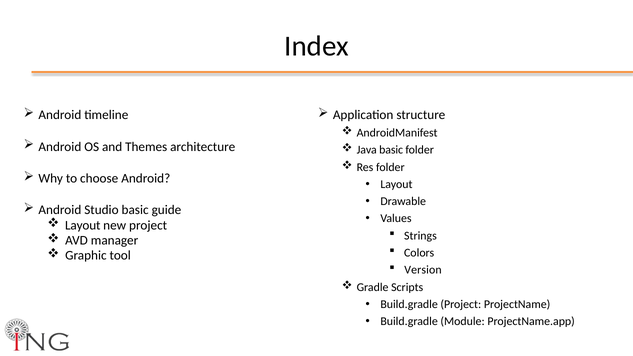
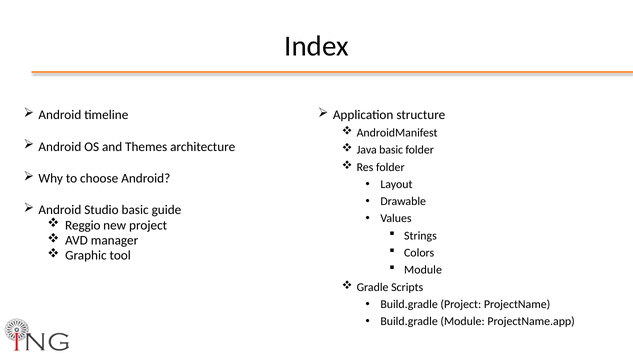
Layout: Layout -> Reggio (83, 225)
Version: Version -> Module (423, 270)
